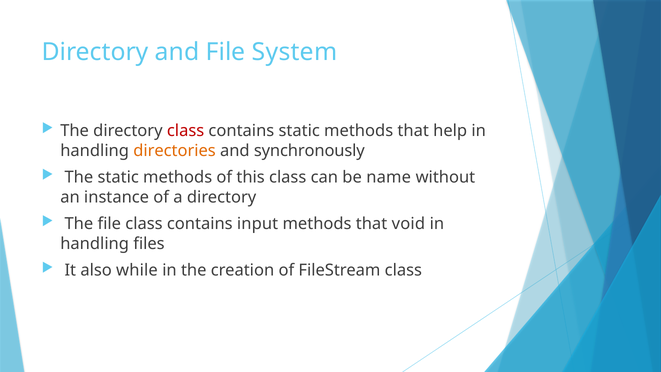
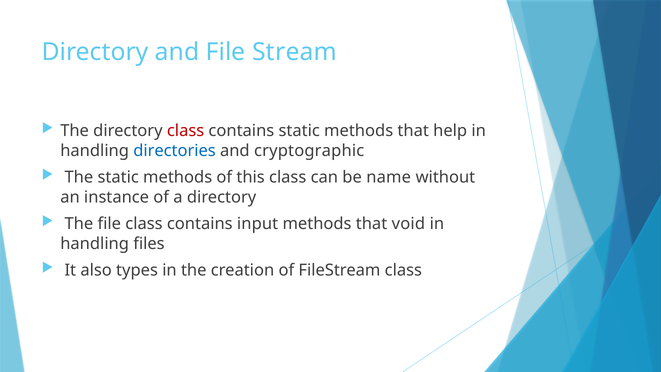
System: System -> Stream (295, 52)
directories colour: orange -> blue (175, 151)
synchronously: synchronously -> cryptographic (309, 151)
while: while -> types (137, 270)
